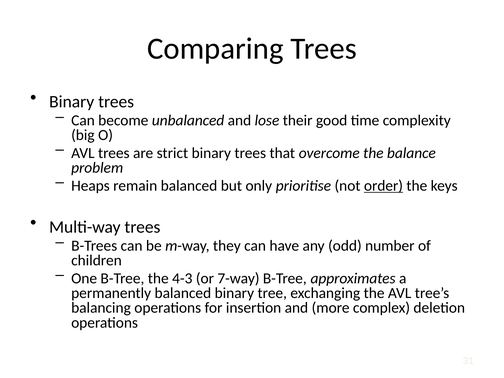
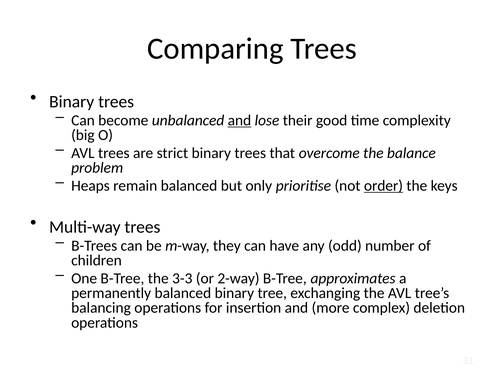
and underline: none -> present (239, 120)
4-3: 4-3 -> 3-3 (182, 278)
7-way: 7-way -> 2-way (238, 278)
